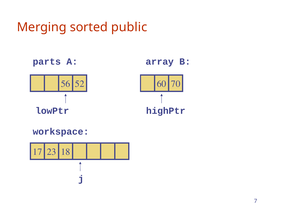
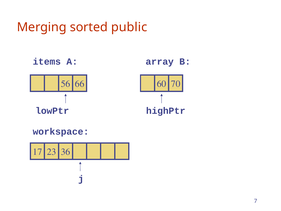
parts: parts -> items (47, 62)
52: 52 -> 66 (80, 84)
18: 18 -> 36 (66, 152)
